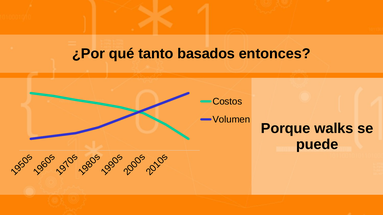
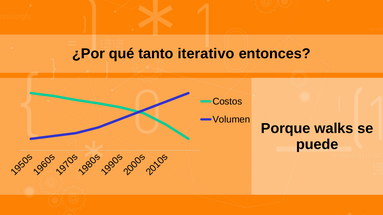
basados: basados -> iterativo (206, 54)
